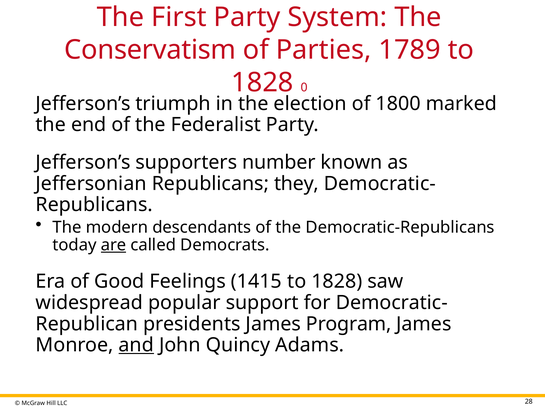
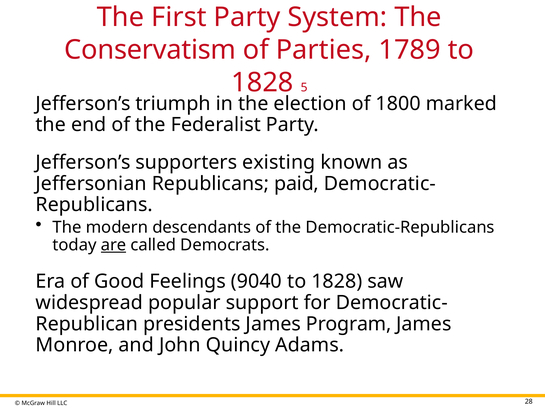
0: 0 -> 5 (304, 88)
number: number -> existing (279, 163)
they: they -> paid (296, 184)
1415: 1415 -> 9040 (256, 282)
and underline: present -> none (136, 346)
